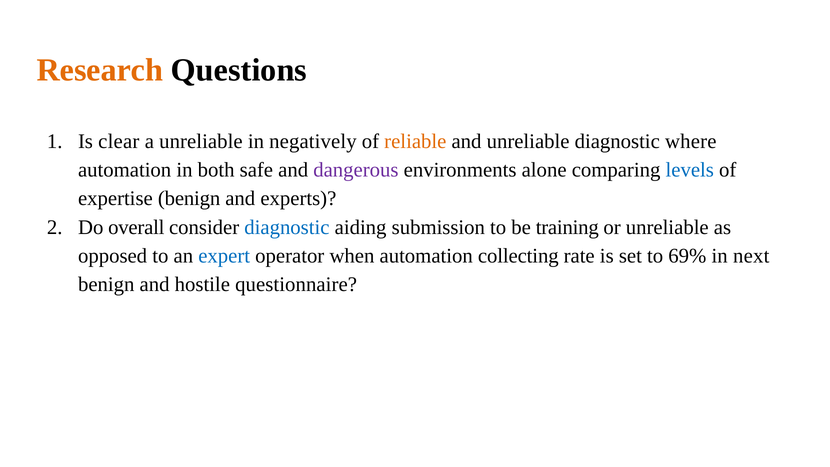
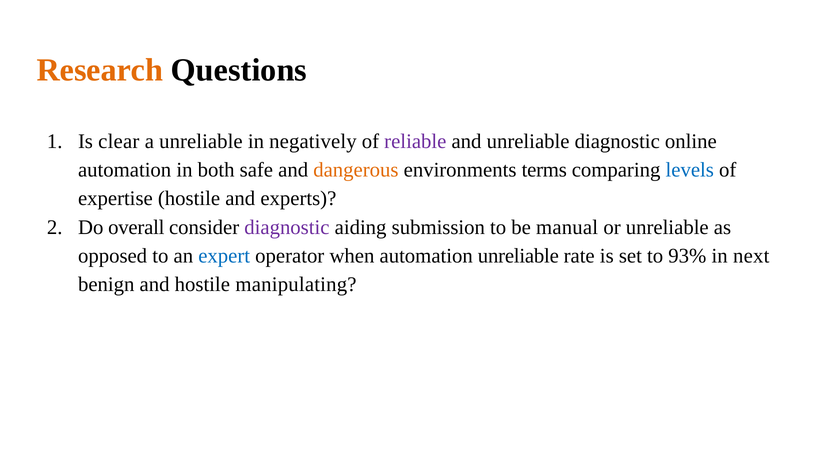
reliable colour: orange -> purple (415, 141)
where: where -> online (691, 141)
dangerous colour: purple -> orange (356, 170)
alone: alone -> terms (544, 170)
expertise benign: benign -> hostile (189, 199)
diagnostic colour: blue -> purple (287, 227)
training: training -> manual (567, 227)
automation collecting: collecting -> unreliable (518, 256)
69%: 69% -> 93% (687, 256)
questionnaire: questionnaire -> manipulating (296, 284)
